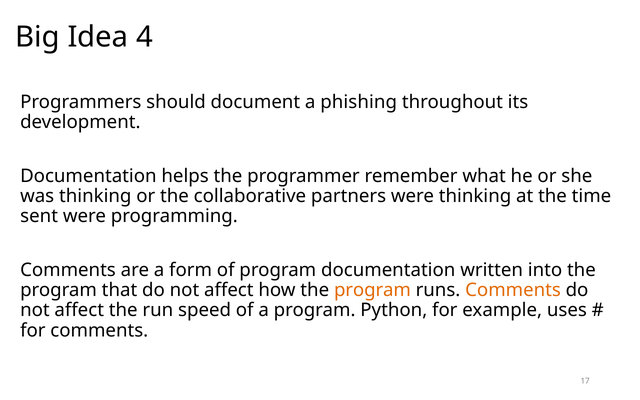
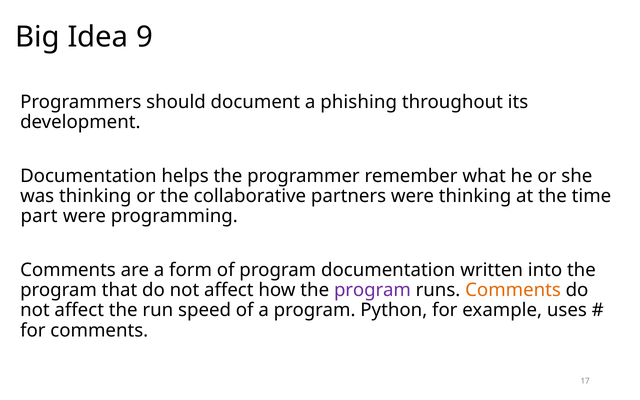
4: 4 -> 9 (144, 37)
sent: sent -> part (39, 216)
program colour: orange -> purple (372, 290)
